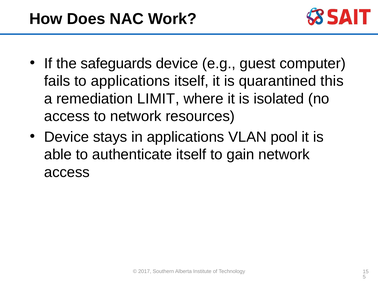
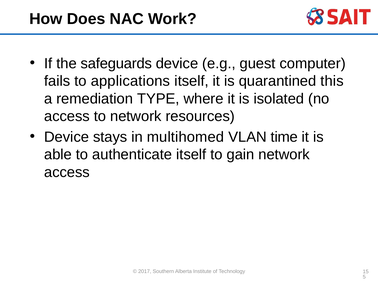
LIMIT: LIMIT -> TYPE (158, 99)
in applications: applications -> multihomed (185, 137)
pool: pool -> time (284, 137)
